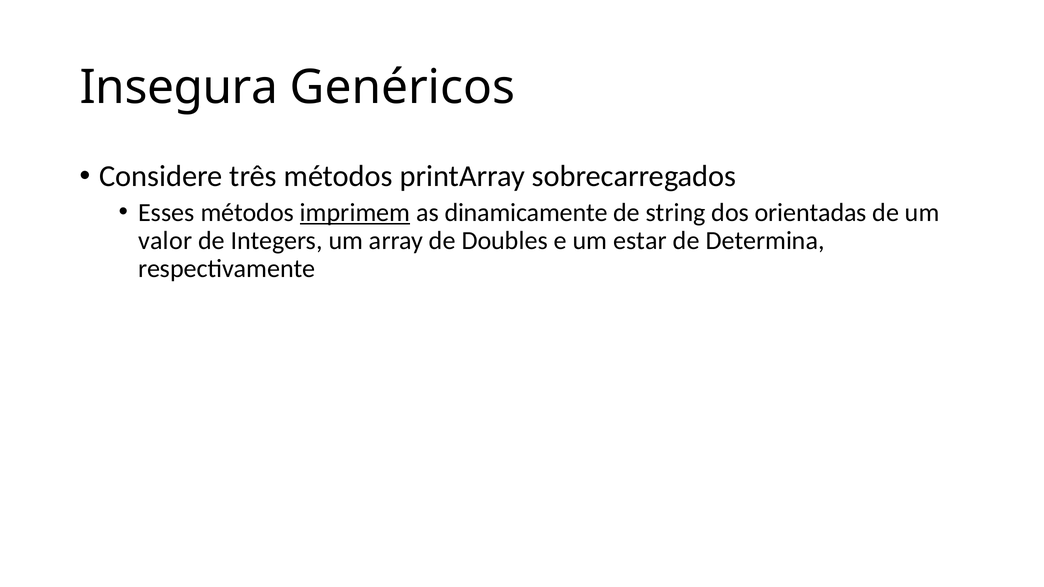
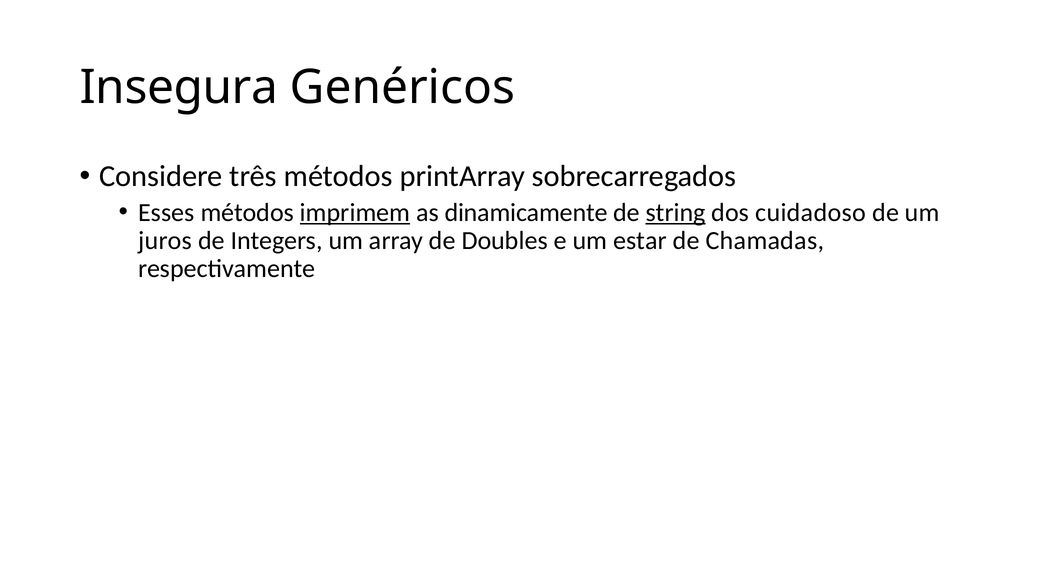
string underline: none -> present (676, 213)
orientadas: orientadas -> cuidadoso (811, 213)
valor: valor -> juros (165, 241)
Determina: Determina -> Chamadas (765, 241)
